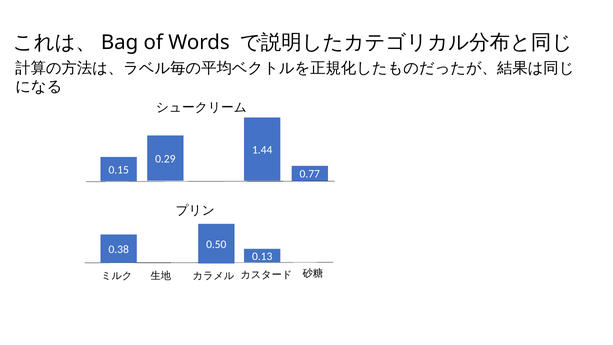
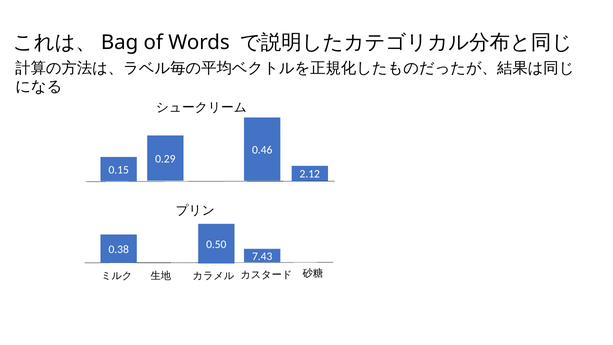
1.44: 1.44 -> 0.46 (262, 150)
0.77: 0.77 -> 2.12 (310, 174)
0.13: 0.13 -> 7.43 (262, 256)
